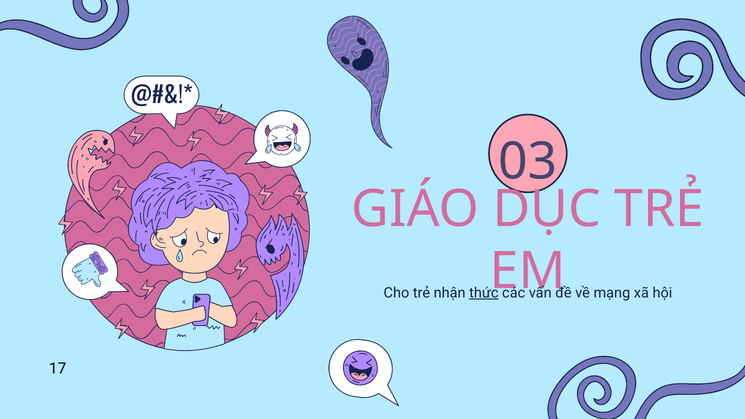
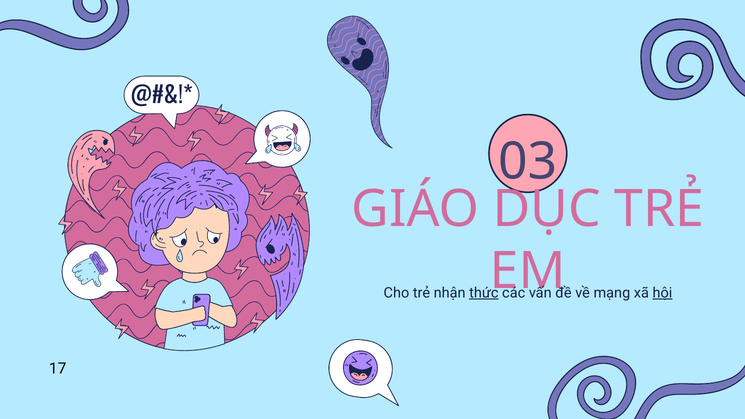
hội underline: none -> present (662, 293)
